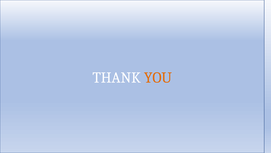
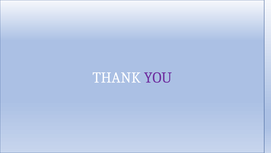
YOU colour: orange -> purple (158, 77)
